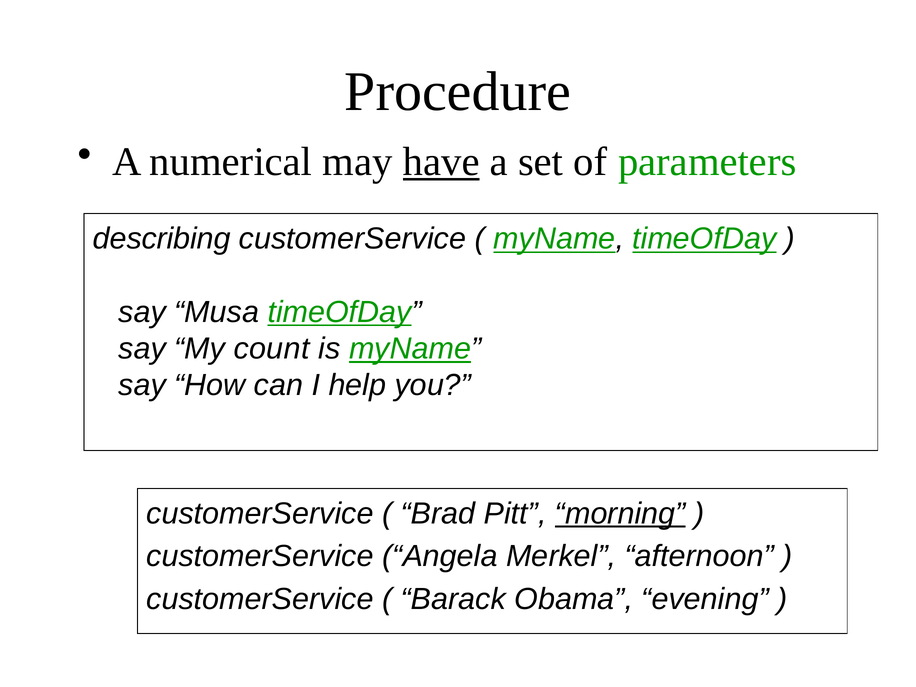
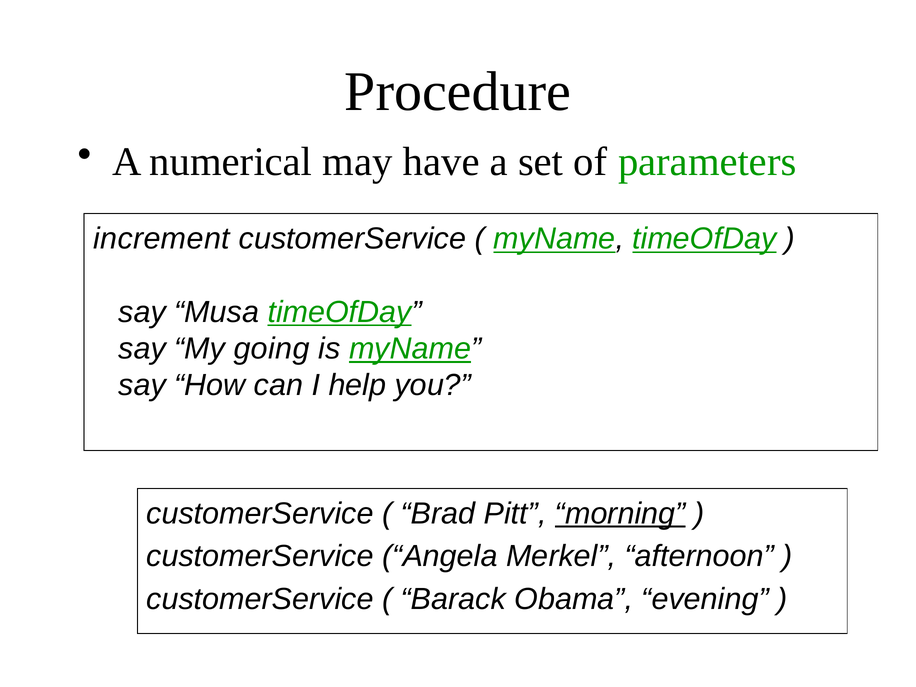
have underline: present -> none (441, 162)
describing: describing -> increment (162, 239)
count: count -> going (272, 349)
